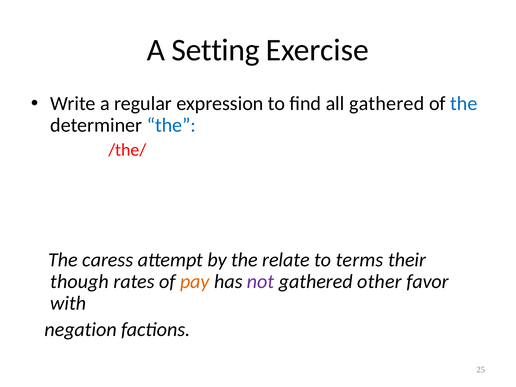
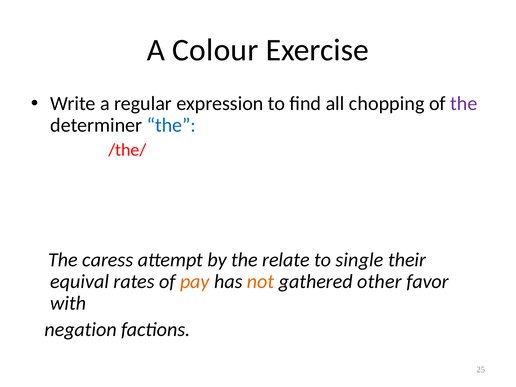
Setting: Setting -> Colour (215, 50)
all gathered: gathered -> chopping (387, 104)
the colour: blue -> purple (464, 104)
terms: terms -> single (360, 260)
though: though -> equival (80, 282)
not colour: purple -> orange (261, 282)
